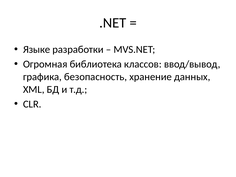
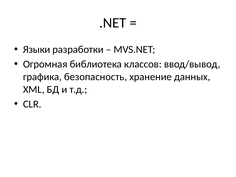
Языке: Языке -> Языки (37, 50)
